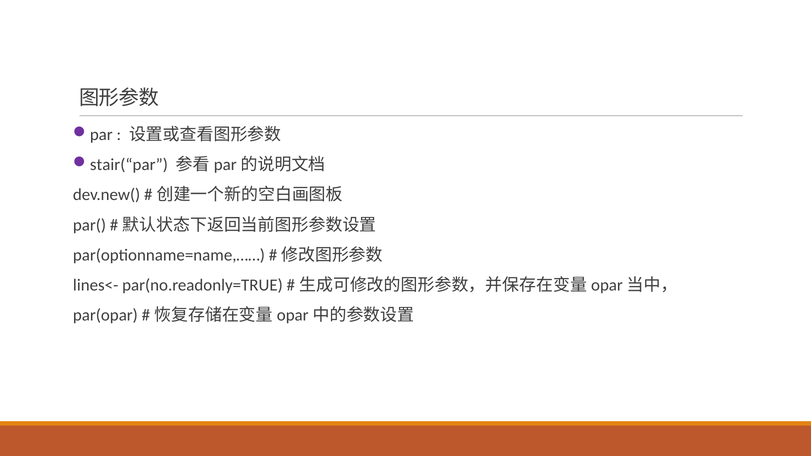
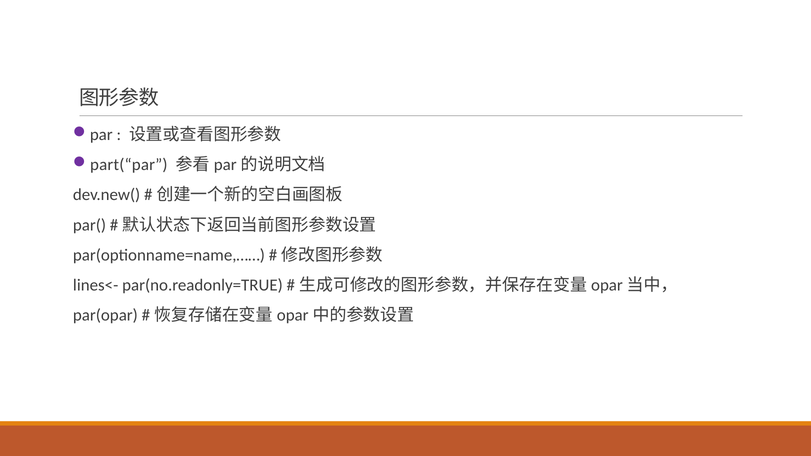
stair(“par: stair(“par -> part(“par (129, 165)
